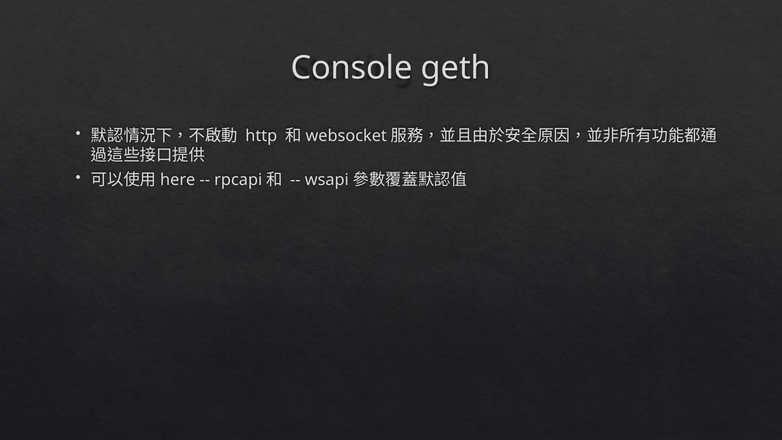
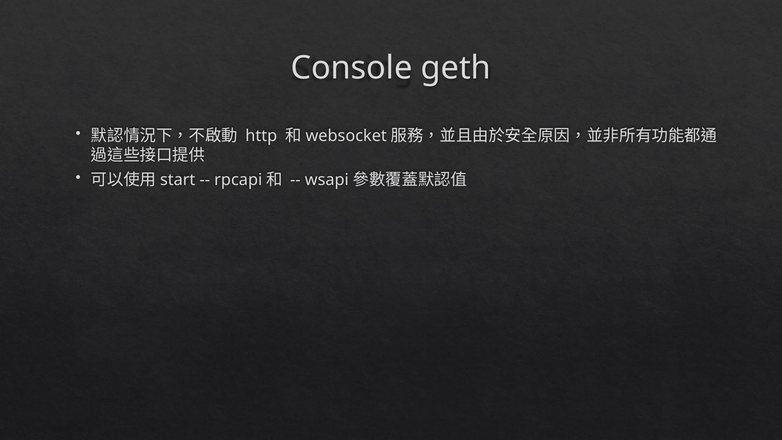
here: here -> start (178, 180)
